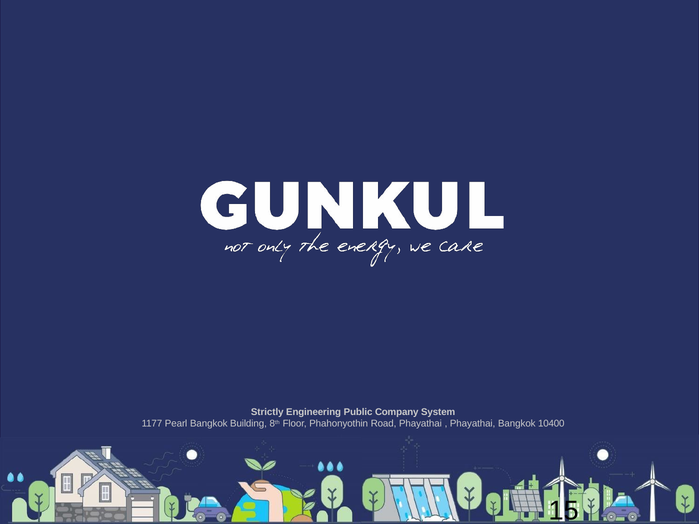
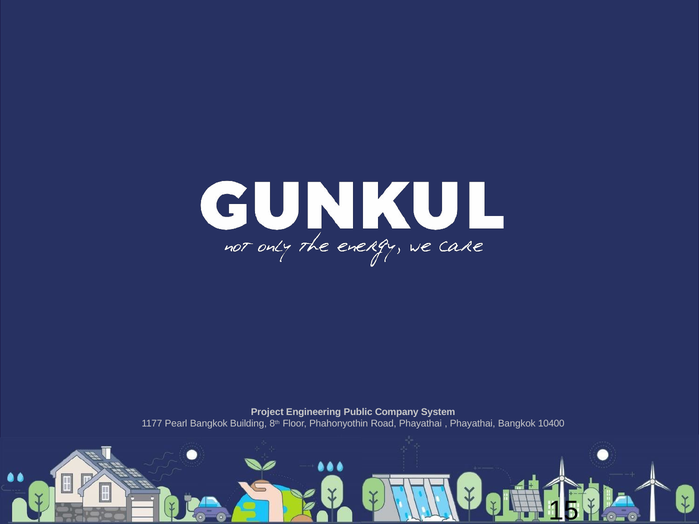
Strictly: Strictly -> Project (267, 412)
